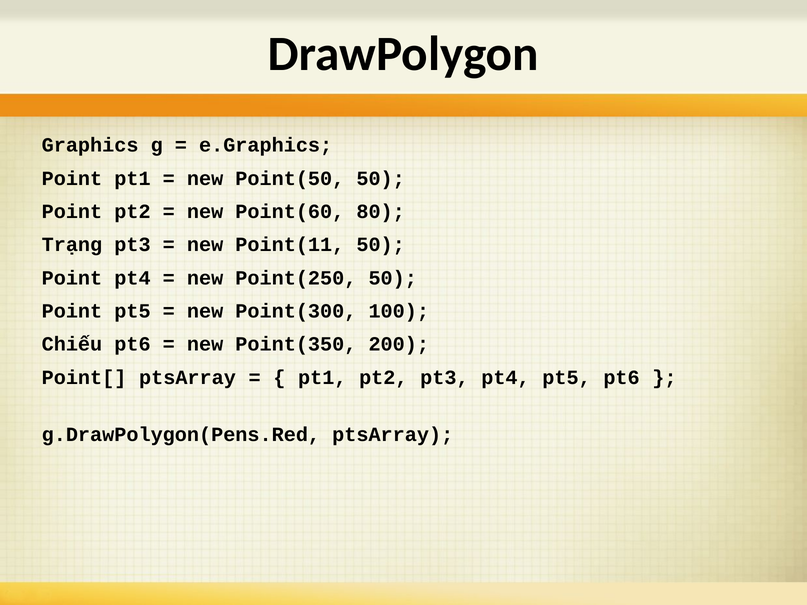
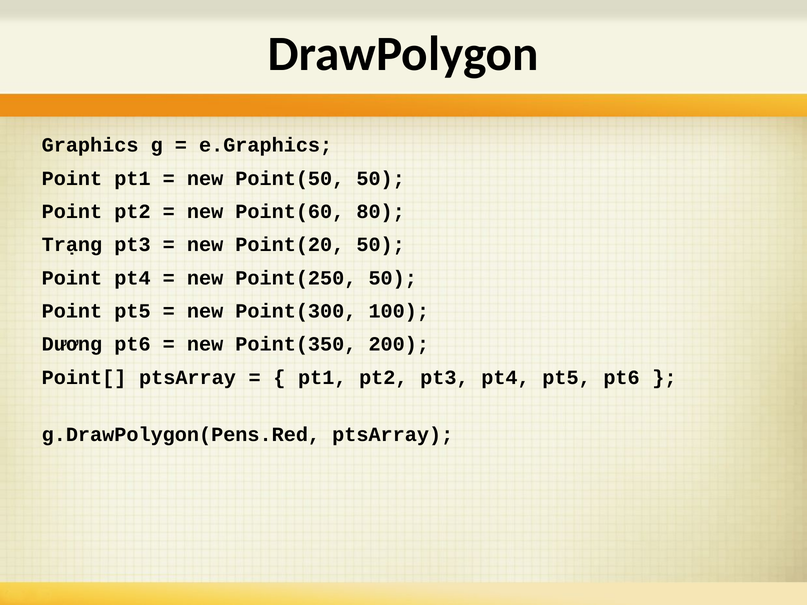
Point(11: Point(11 -> Point(20 (290, 245)
Chiếu: Chiếu -> Dương (72, 344)
